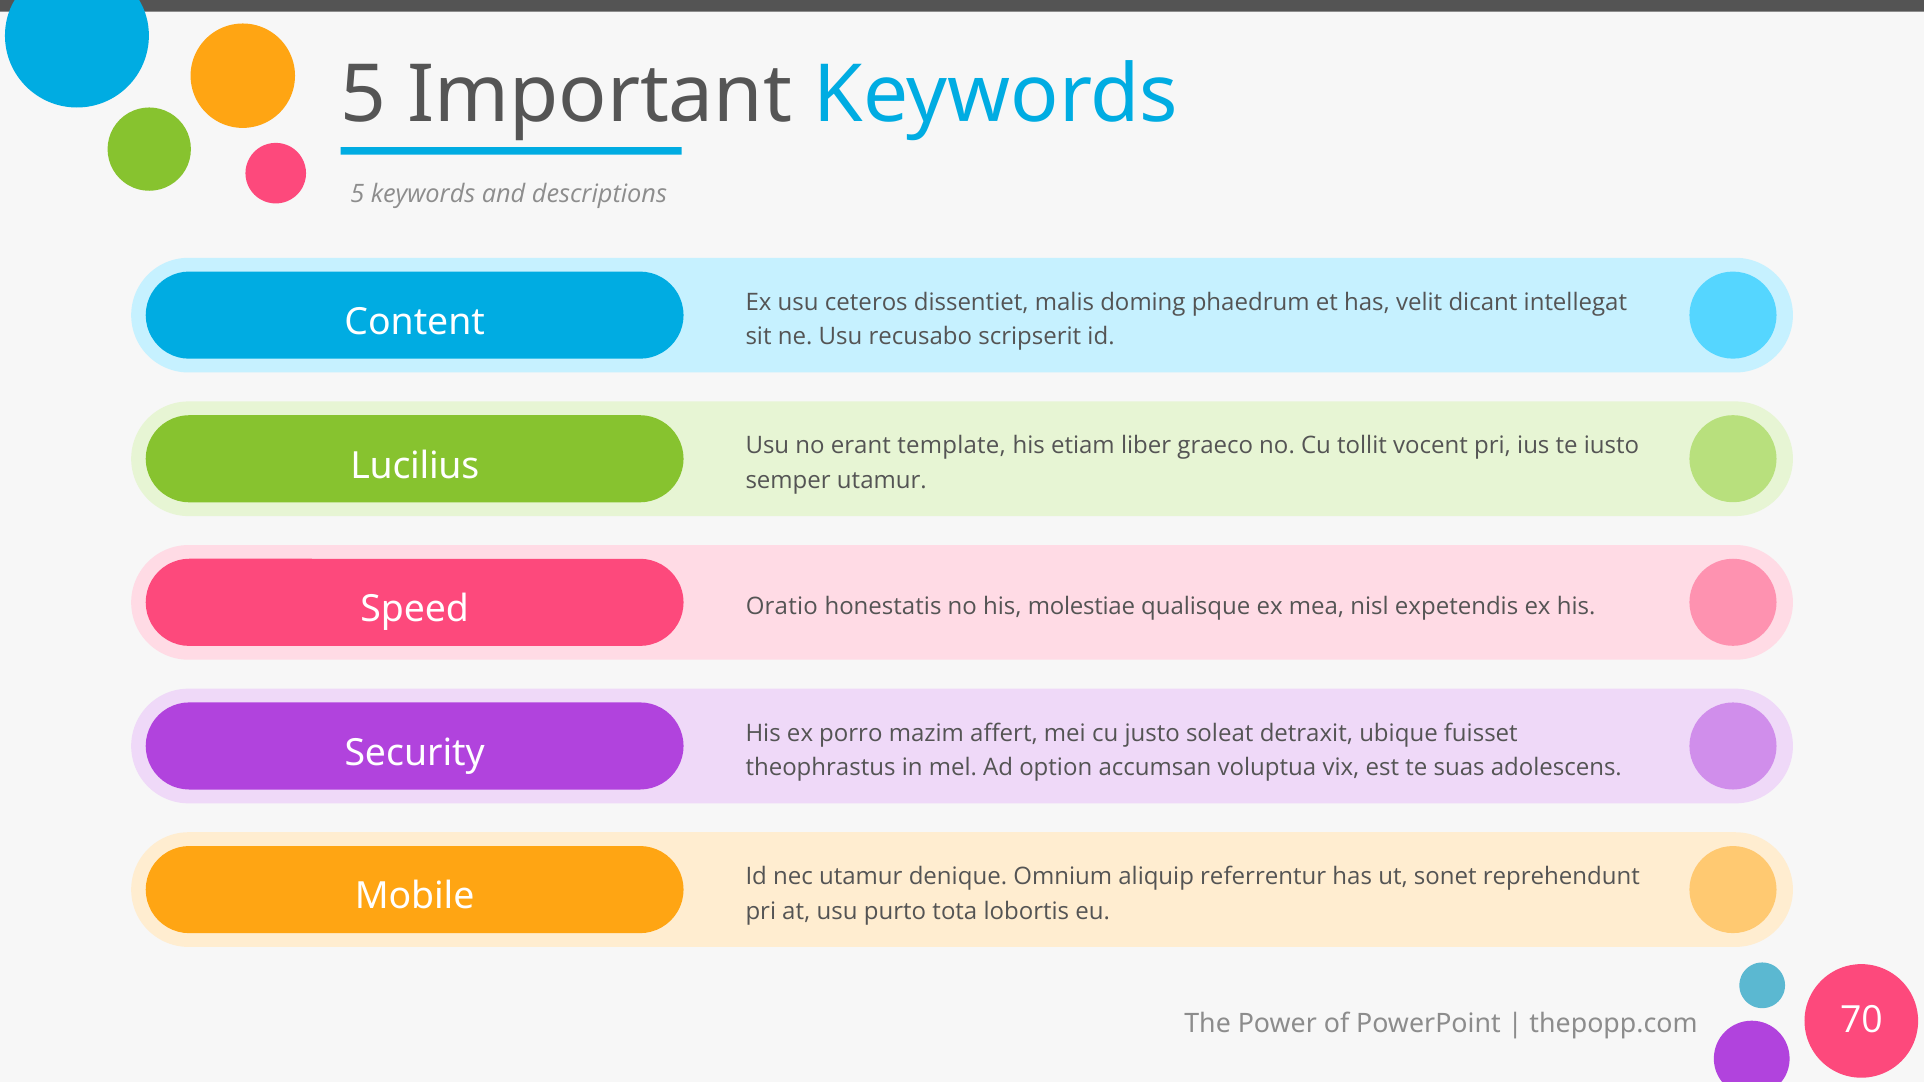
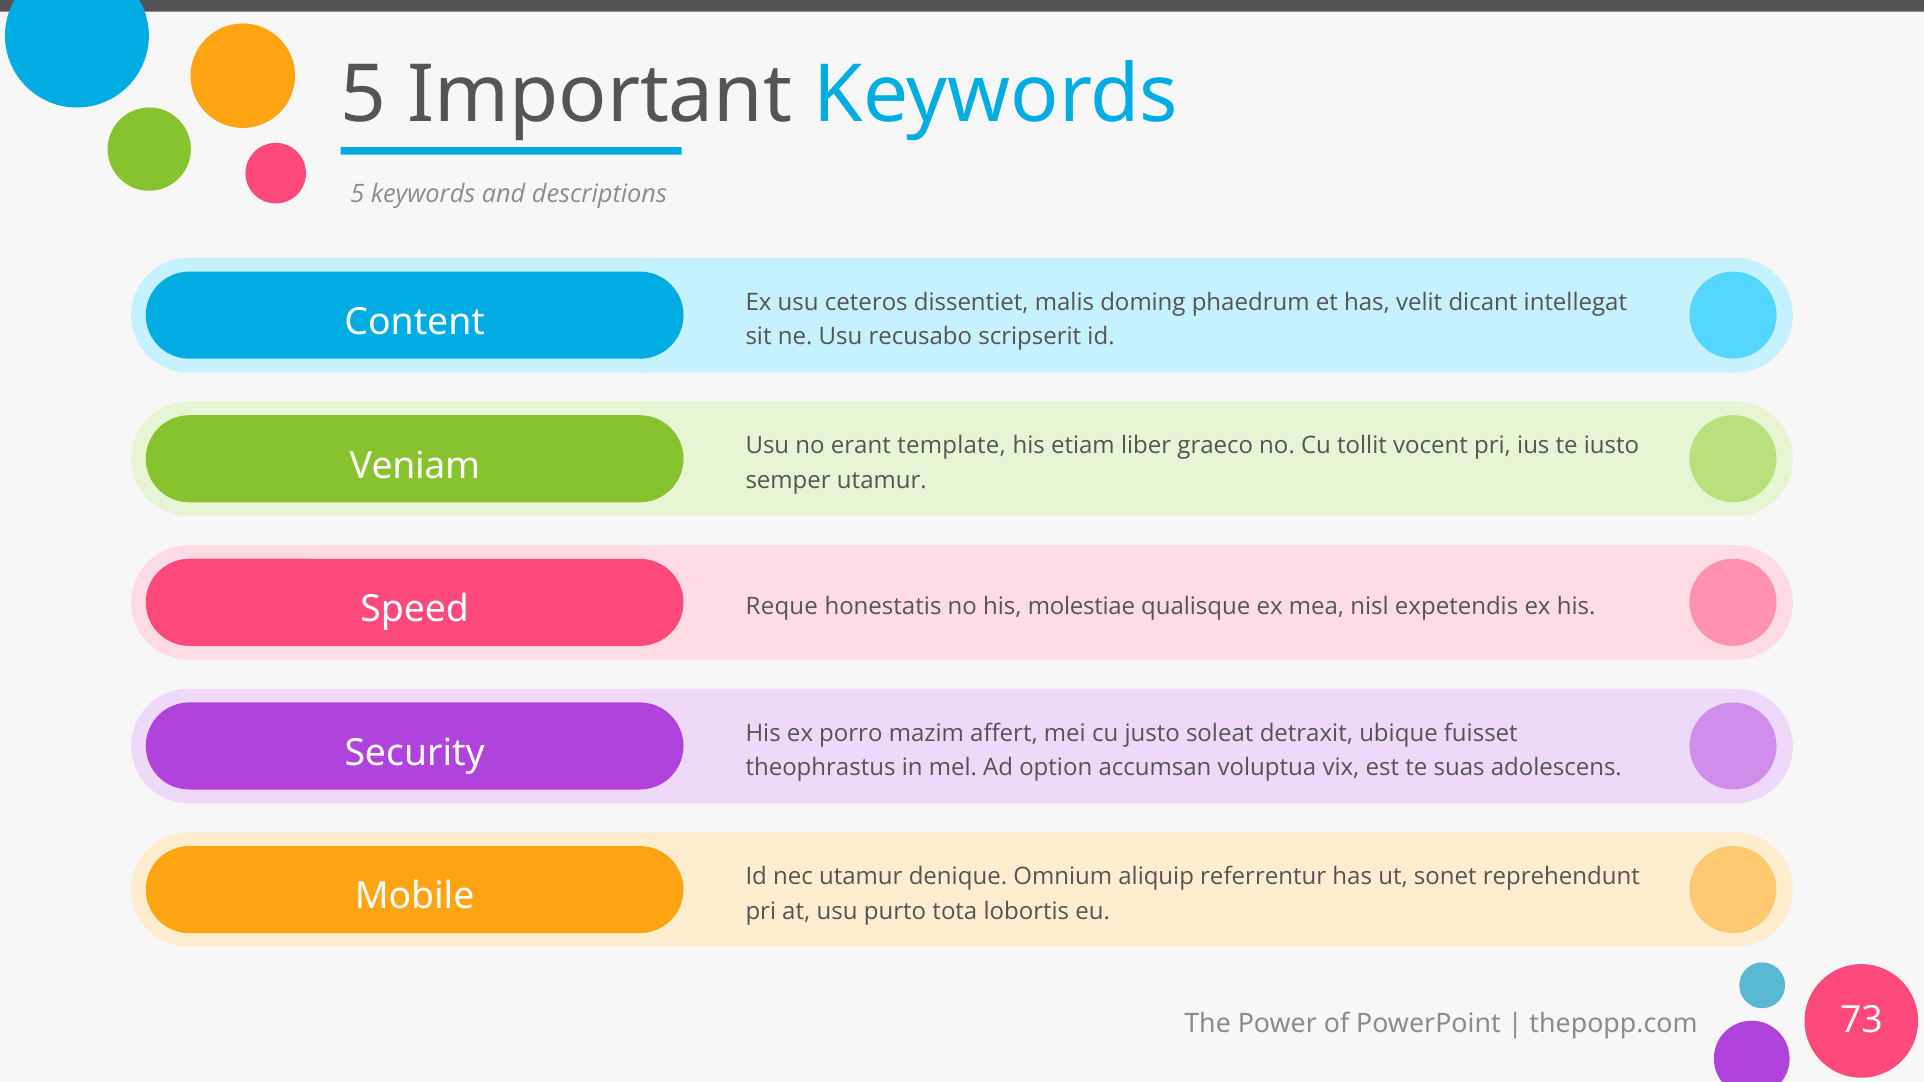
Lucilius: Lucilius -> Veniam (415, 466)
Oratio: Oratio -> Reque (782, 607)
70: 70 -> 73 (1861, 1021)
